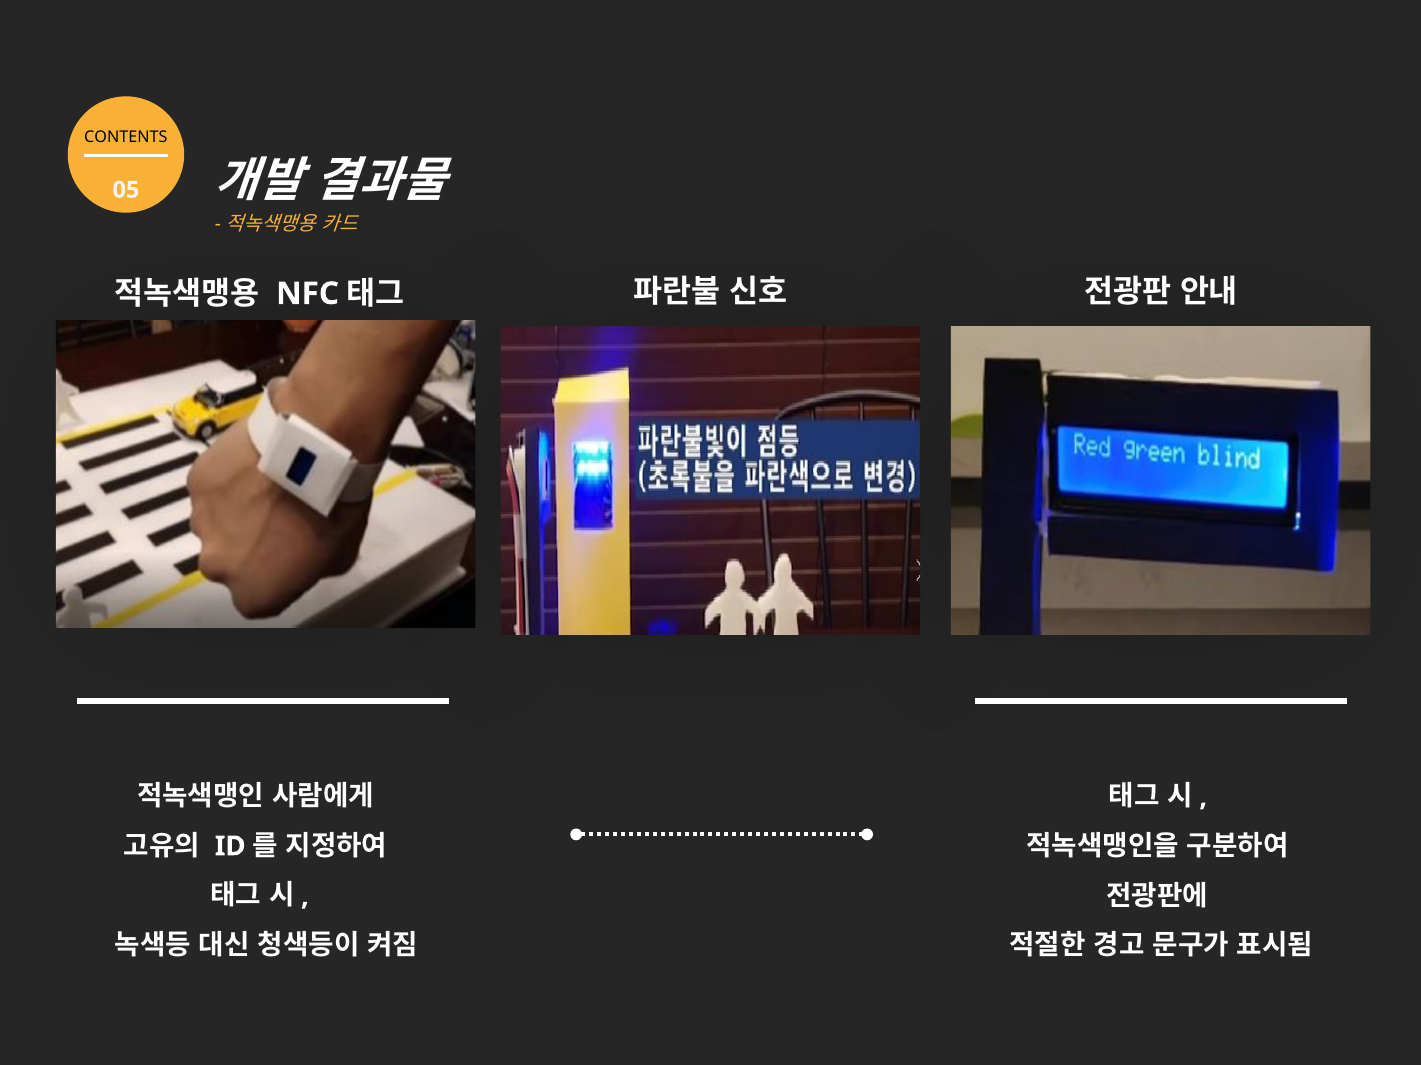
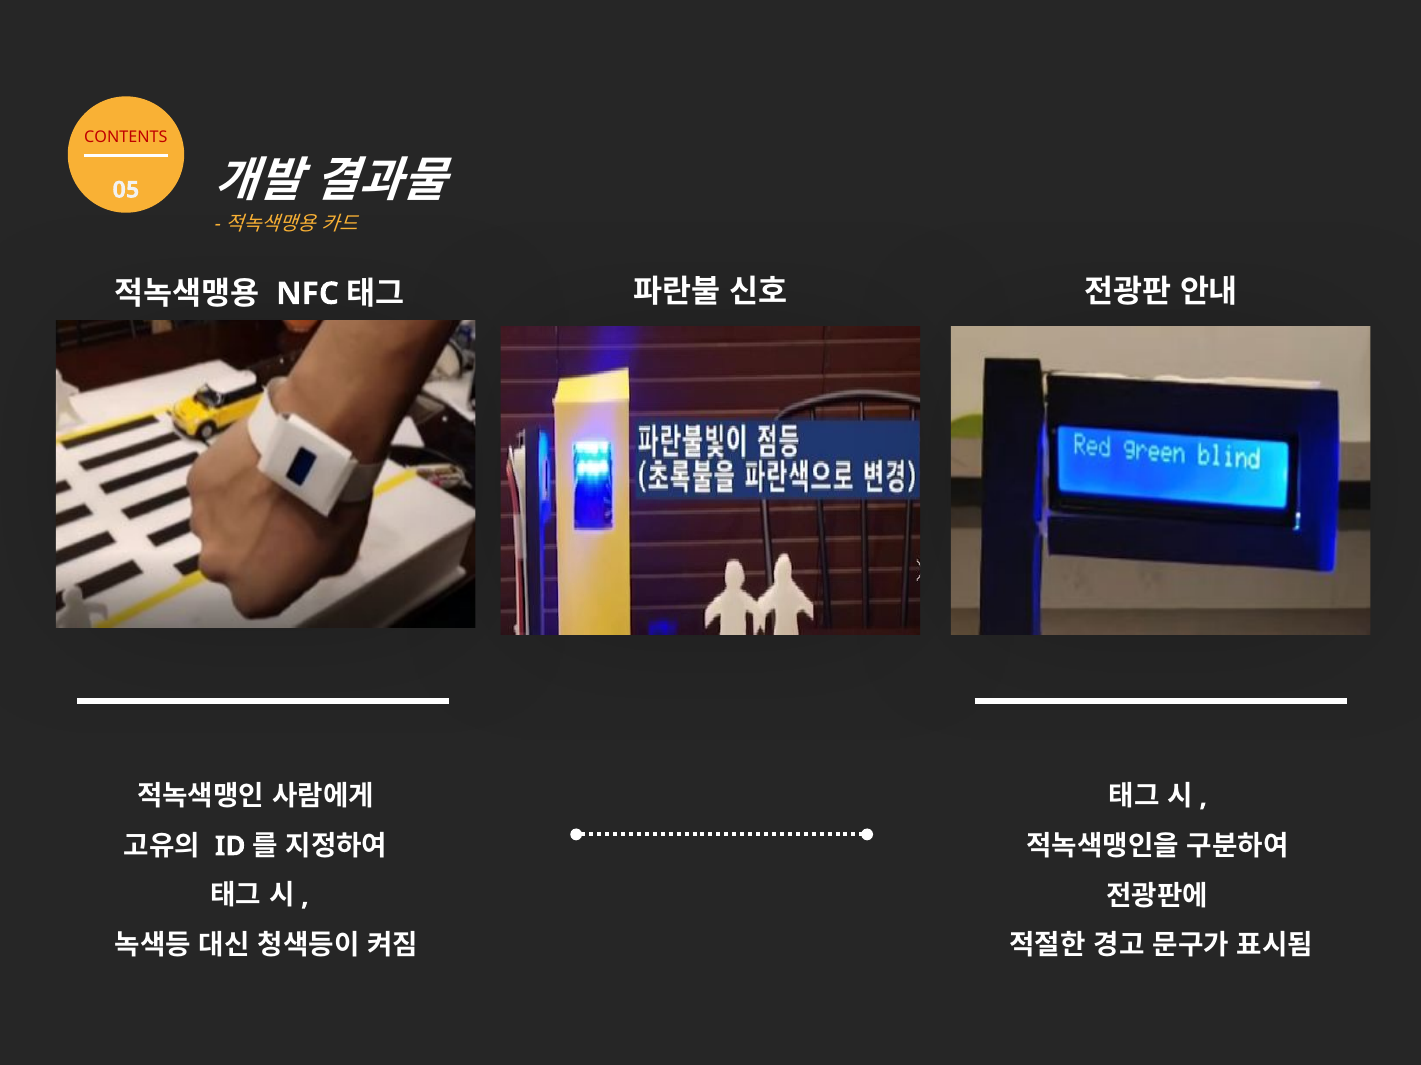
CONTENTS colour: black -> red (126, 137)
